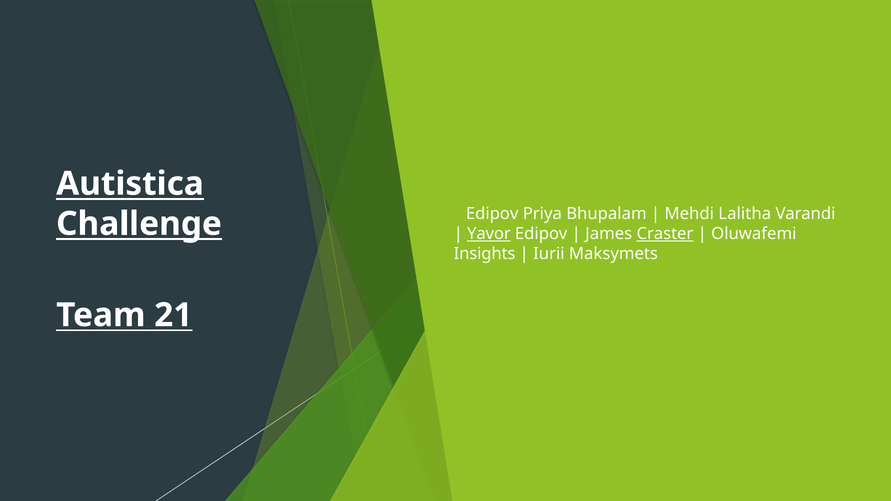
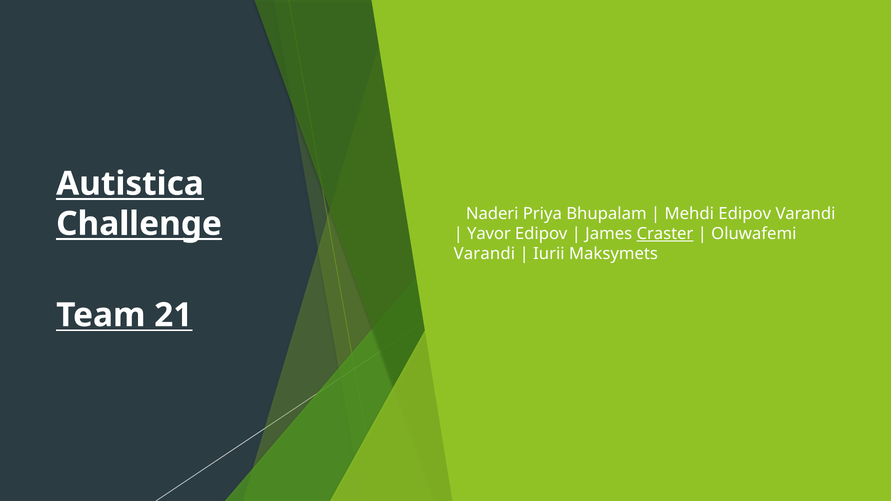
Edipov: Edipov -> Naderi (492, 214)
Mehdi Lalitha: Lalitha -> Edipov (745, 214)
Yavor underline: present -> none (489, 234)
Insights: Insights -> Varandi (484, 254)
